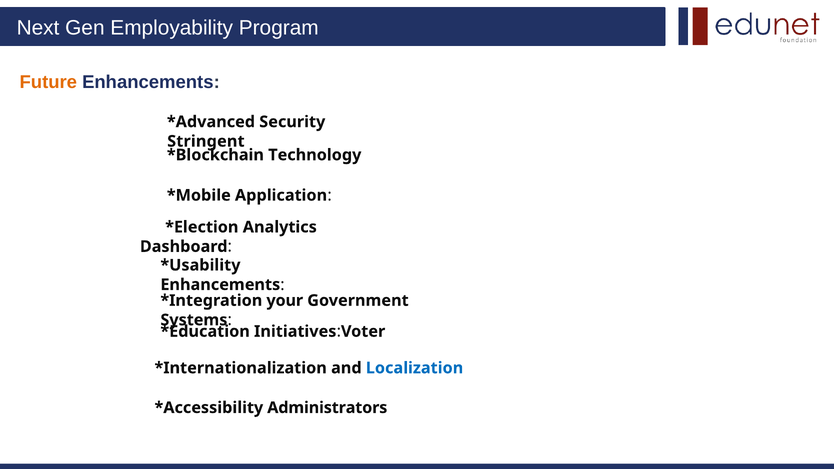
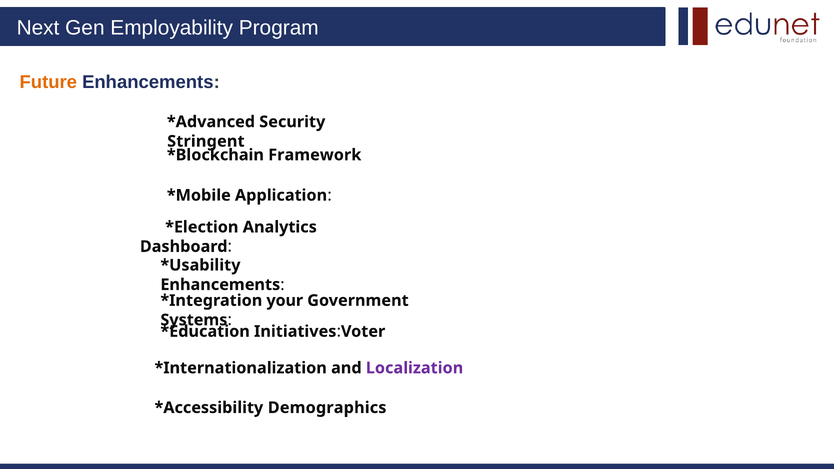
Technology: Technology -> Framework (315, 155)
Localization colour: blue -> purple (415, 368)
Administrators: Administrators -> Demographics (327, 408)
